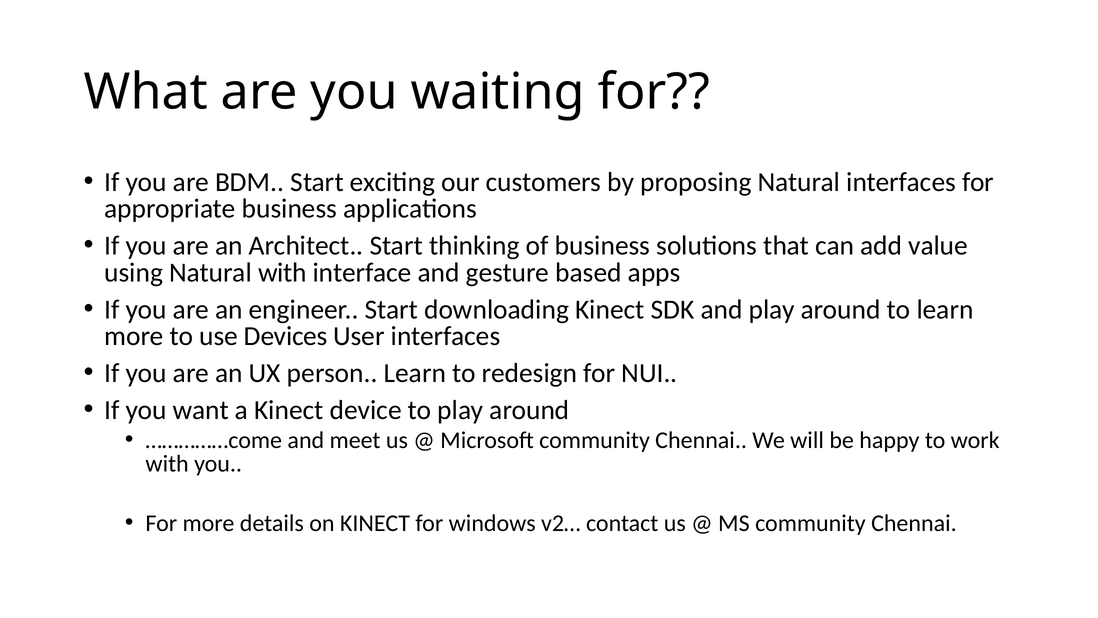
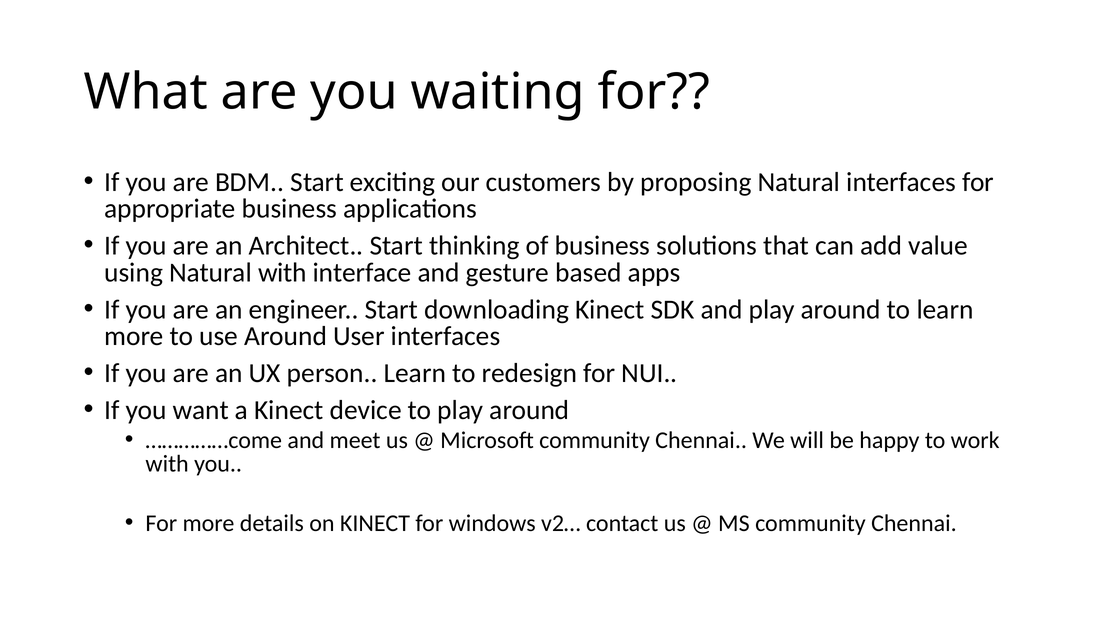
use Devices: Devices -> Around (286, 336)
